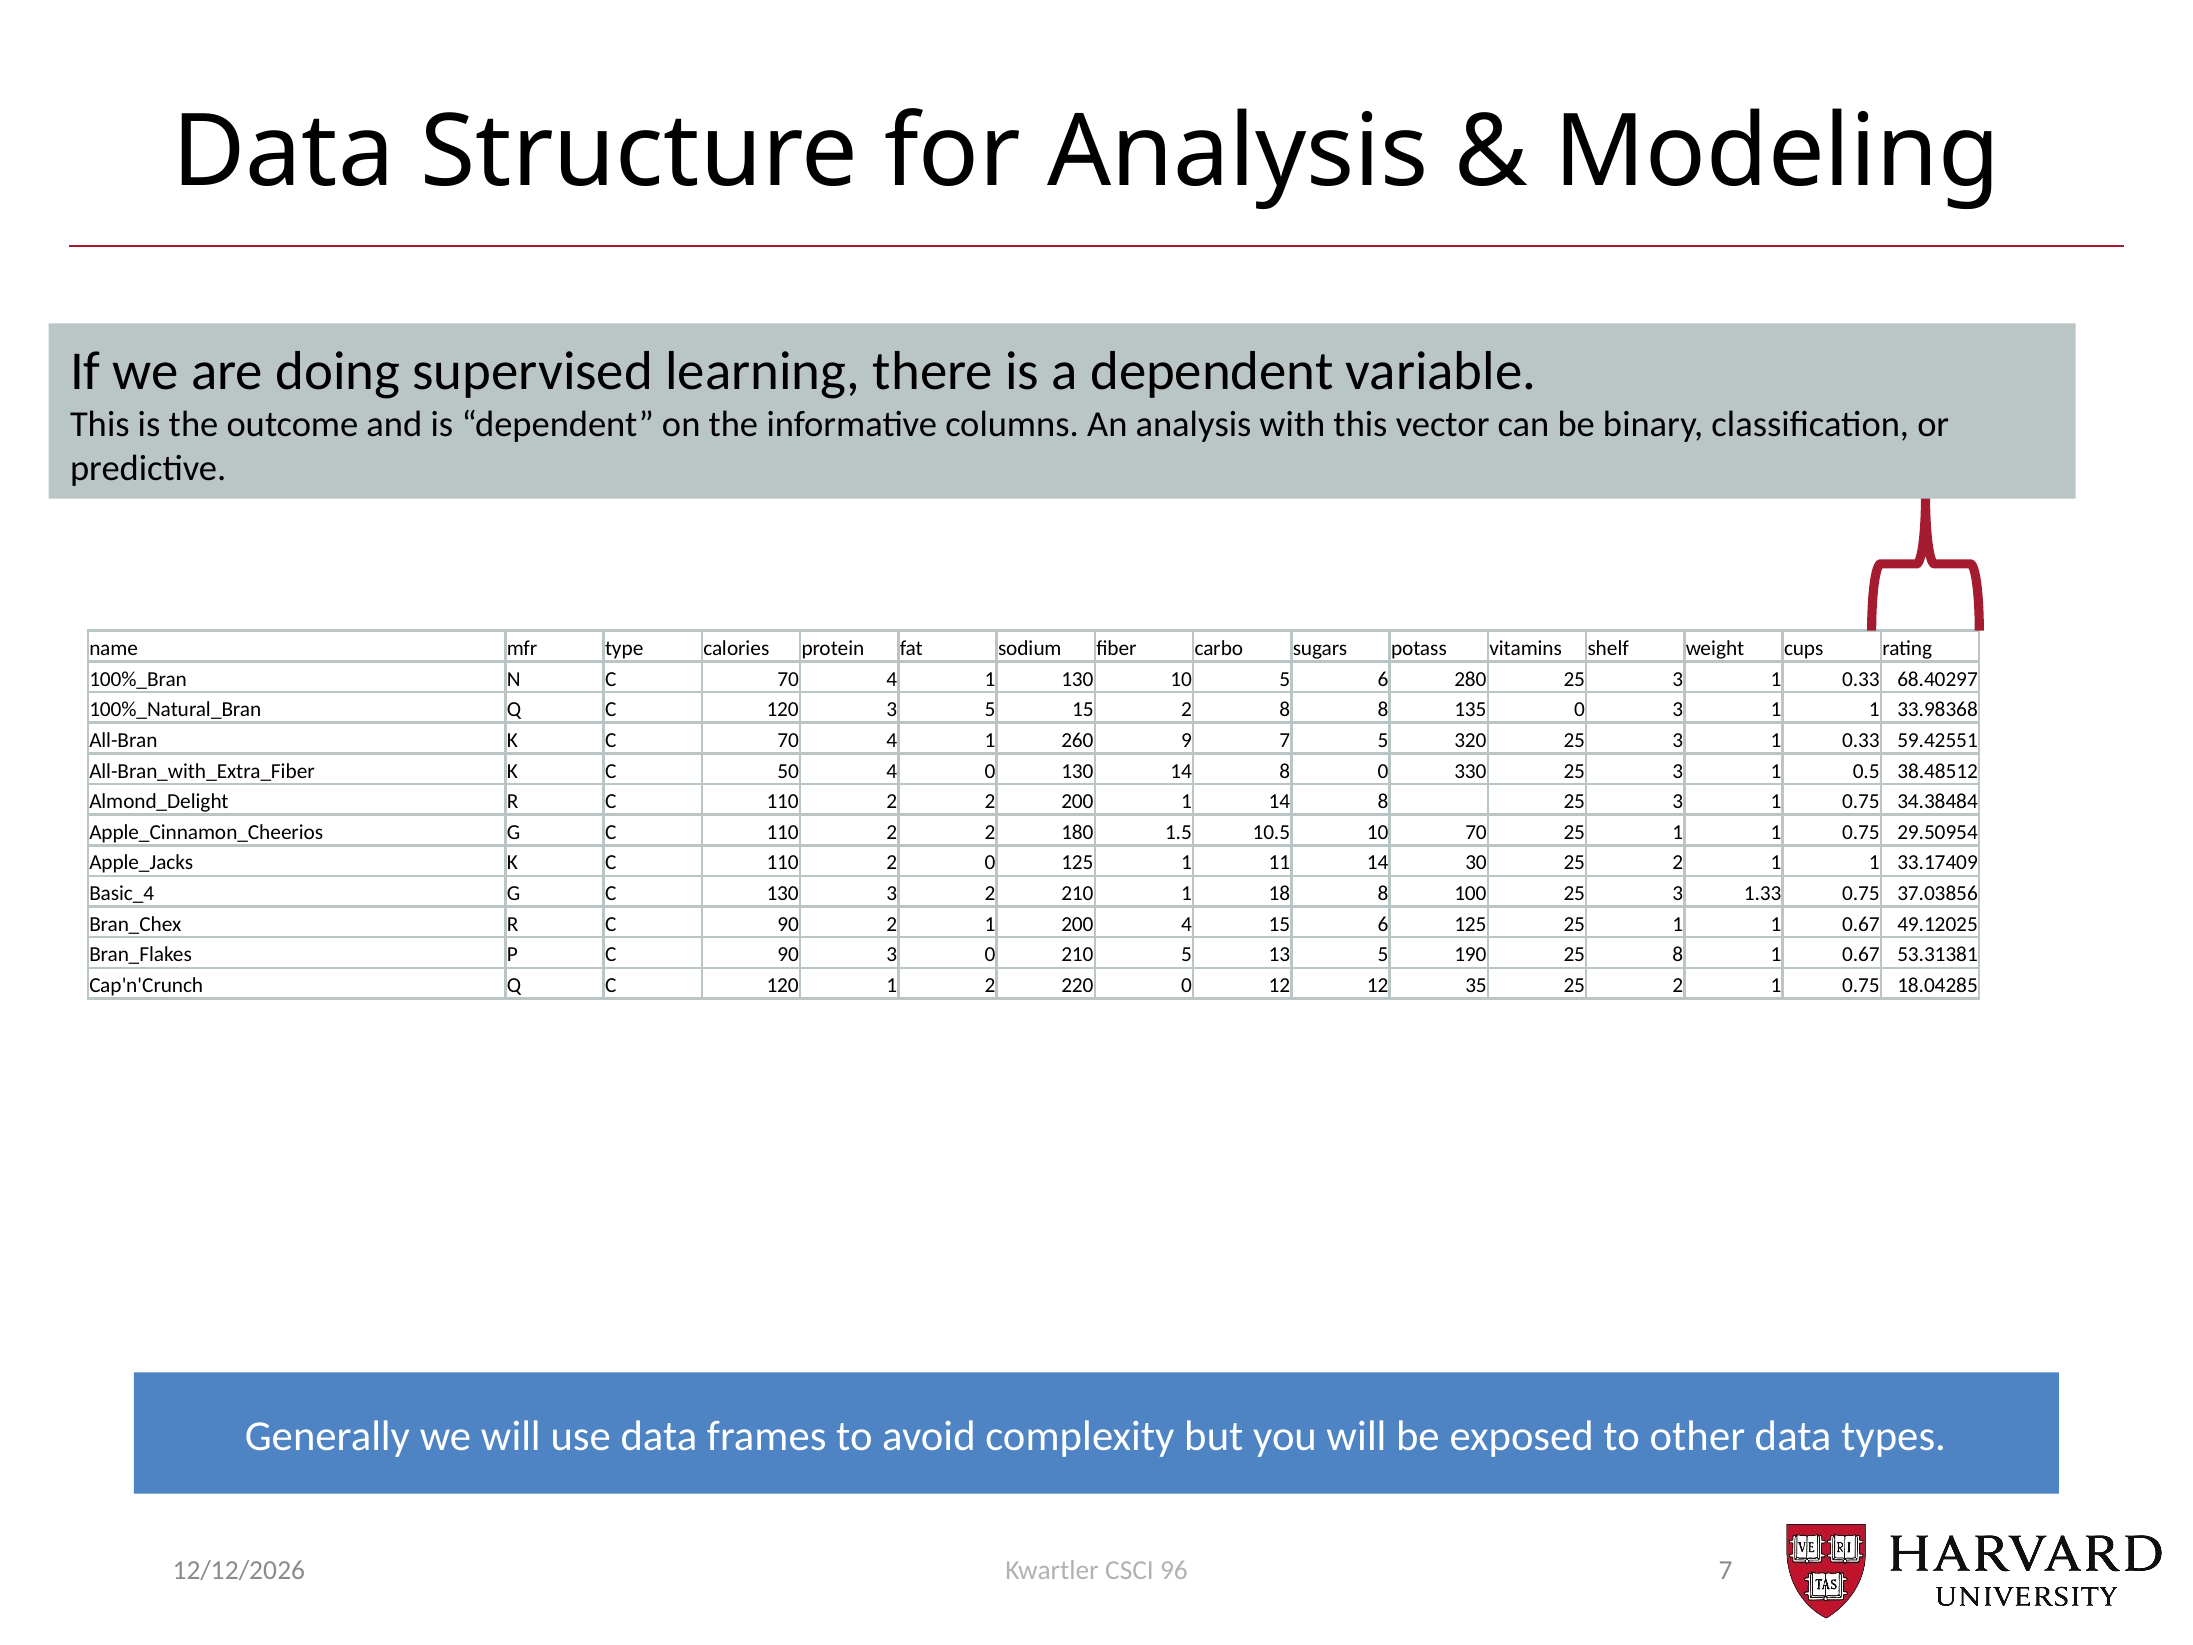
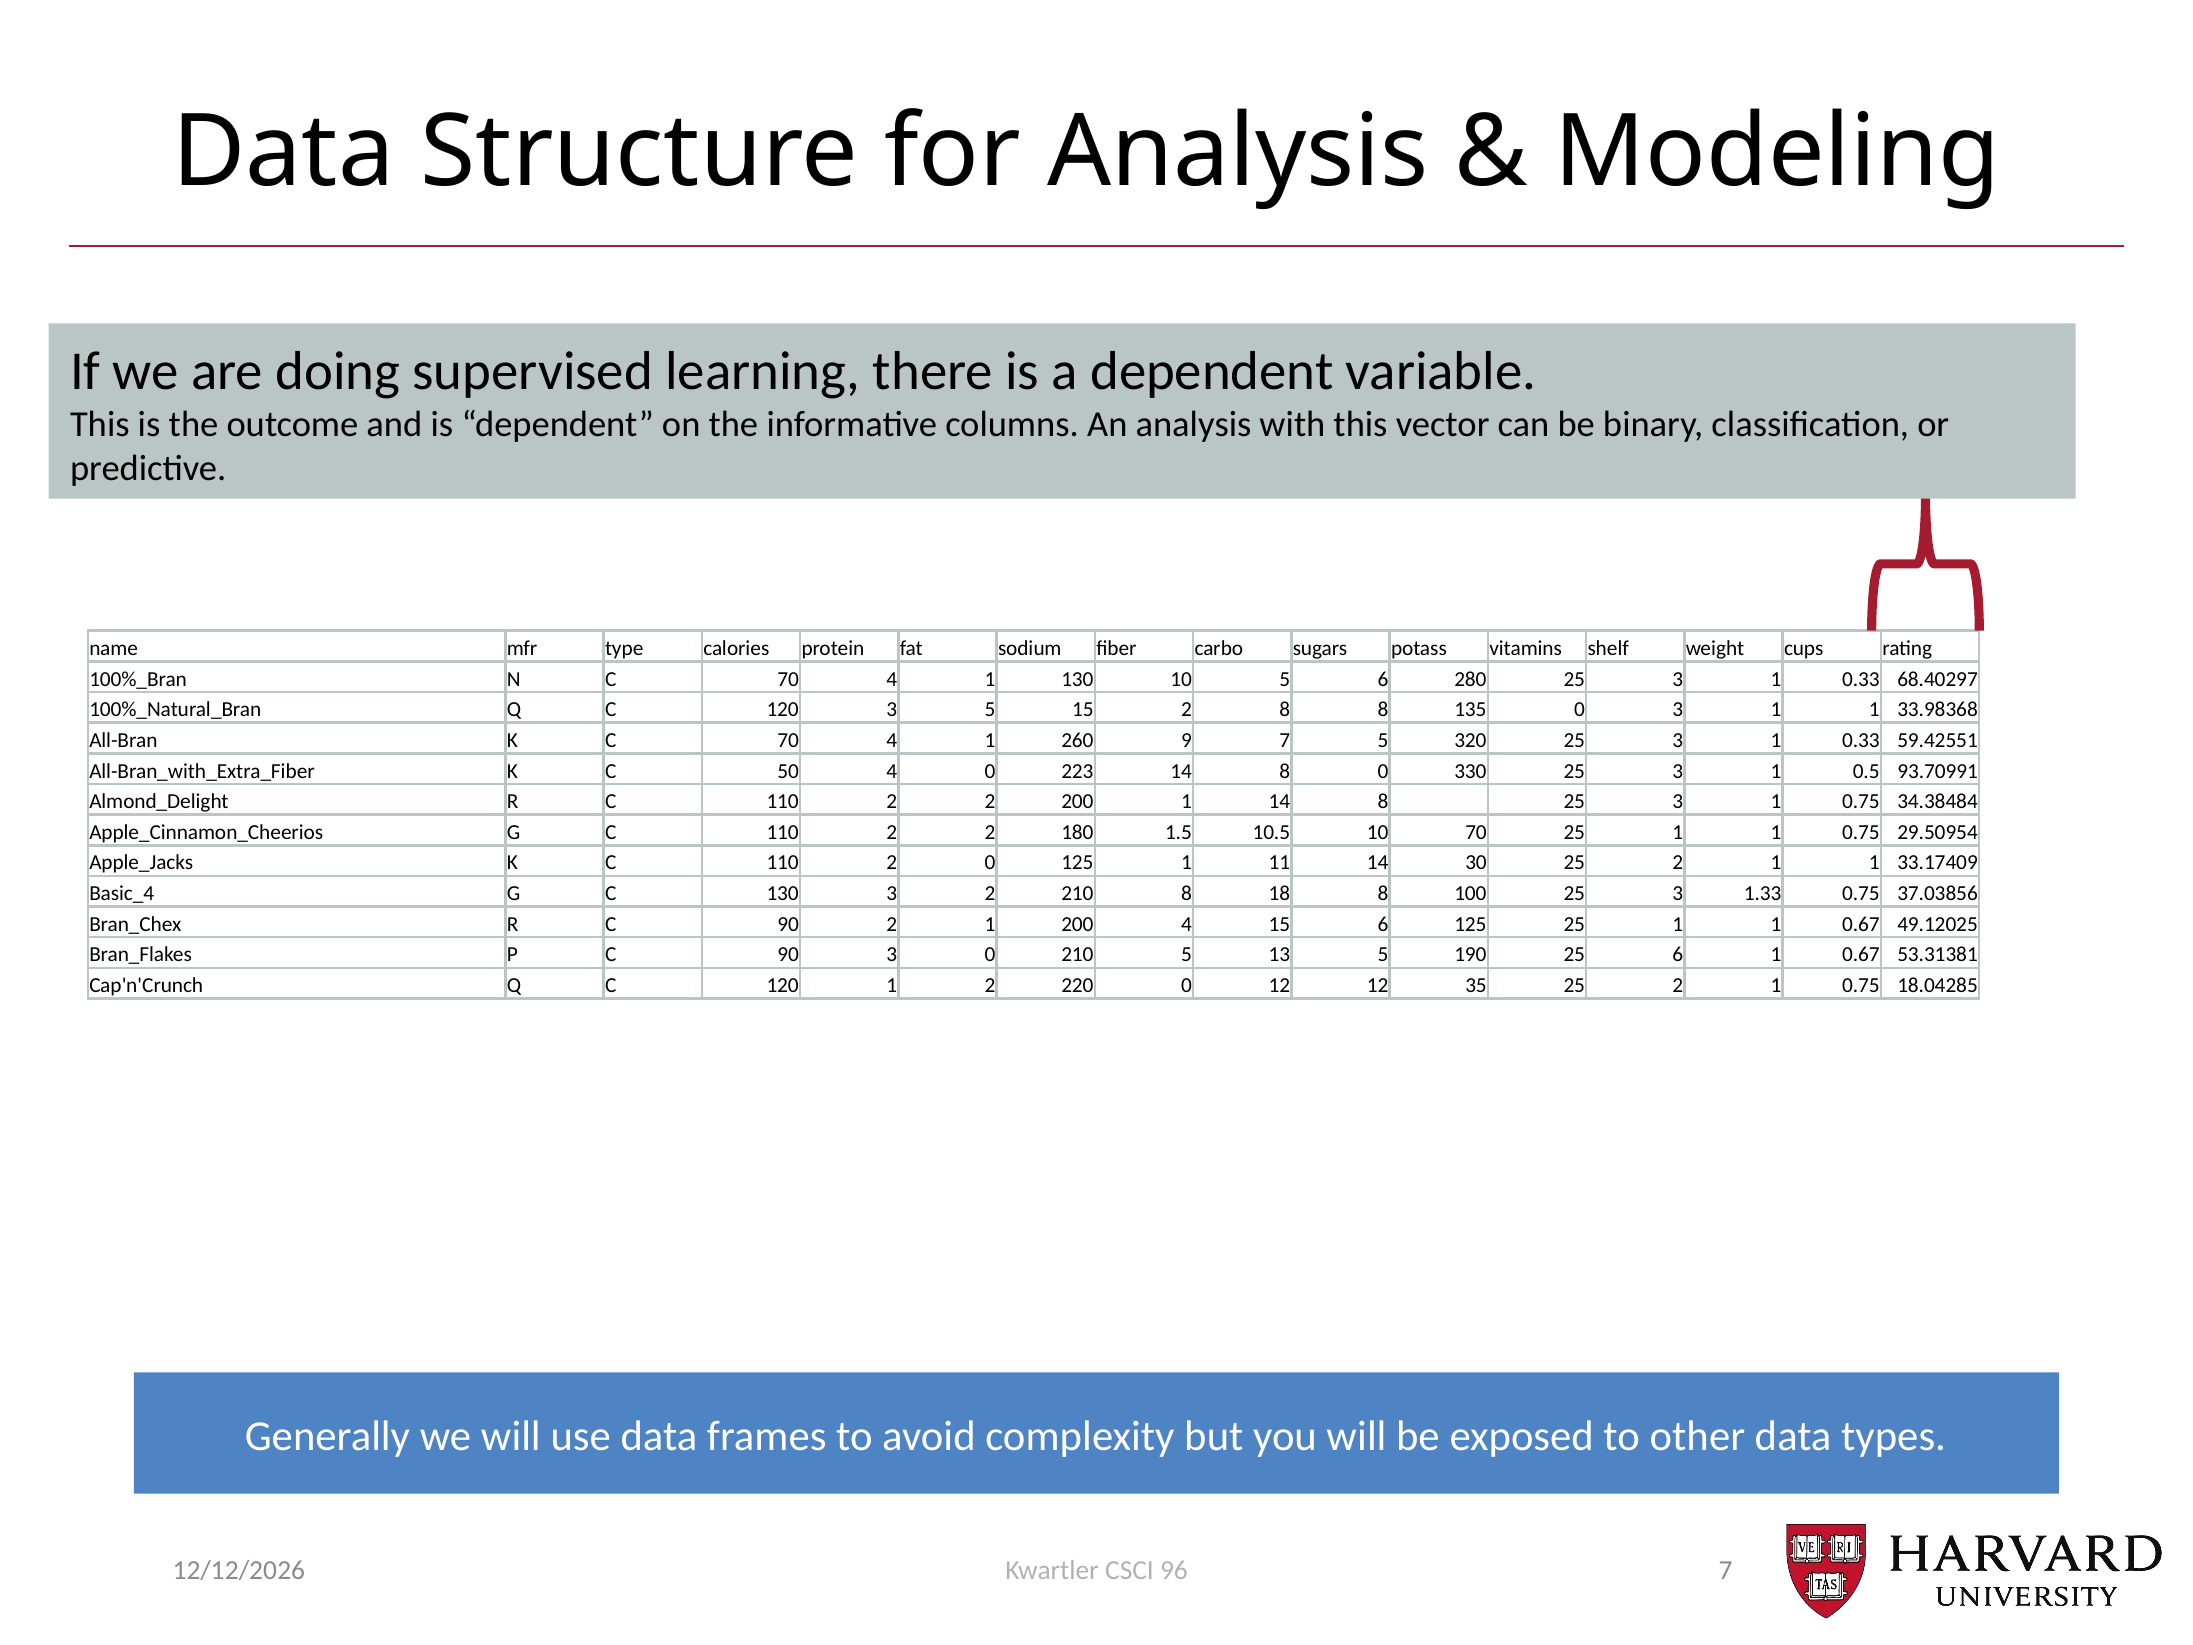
0 130: 130 -> 223 (1077, 771)
38.48512: 38.48512 -> 93.70991 (1938, 771)
210 1: 1 -> 8 (1187, 893)
25 8: 8 -> 6 (1678, 955)
